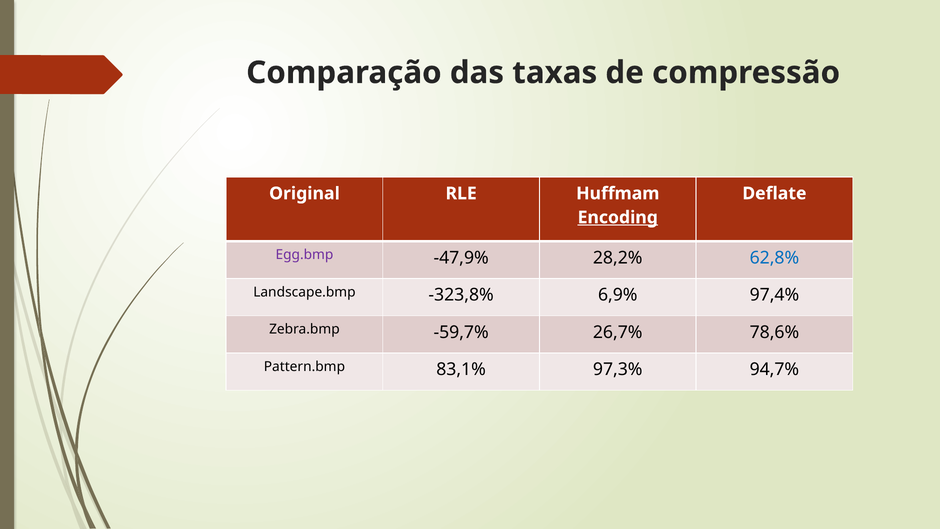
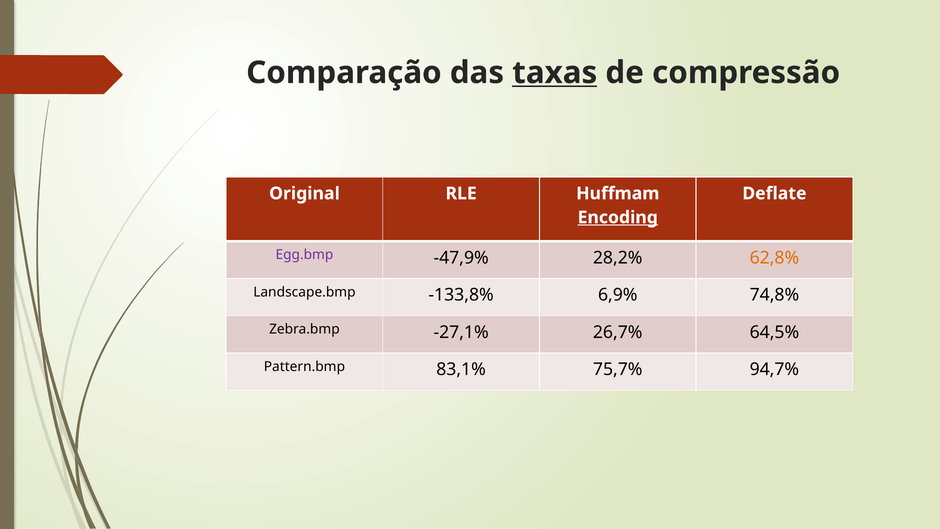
taxas underline: none -> present (555, 73)
62,8% colour: blue -> orange (774, 258)
-323,8%: -323,8% -> -133,8% (461, 295)
97,4%: 97,4% -> 74,8% (774, 295)
-59,7%: -59,7% -> -27,1% (461, 332)
78,6%: 78,6% -> 64,5% (774, 332)
97,3%: 97,3% -> 75,7% (618, 369)
